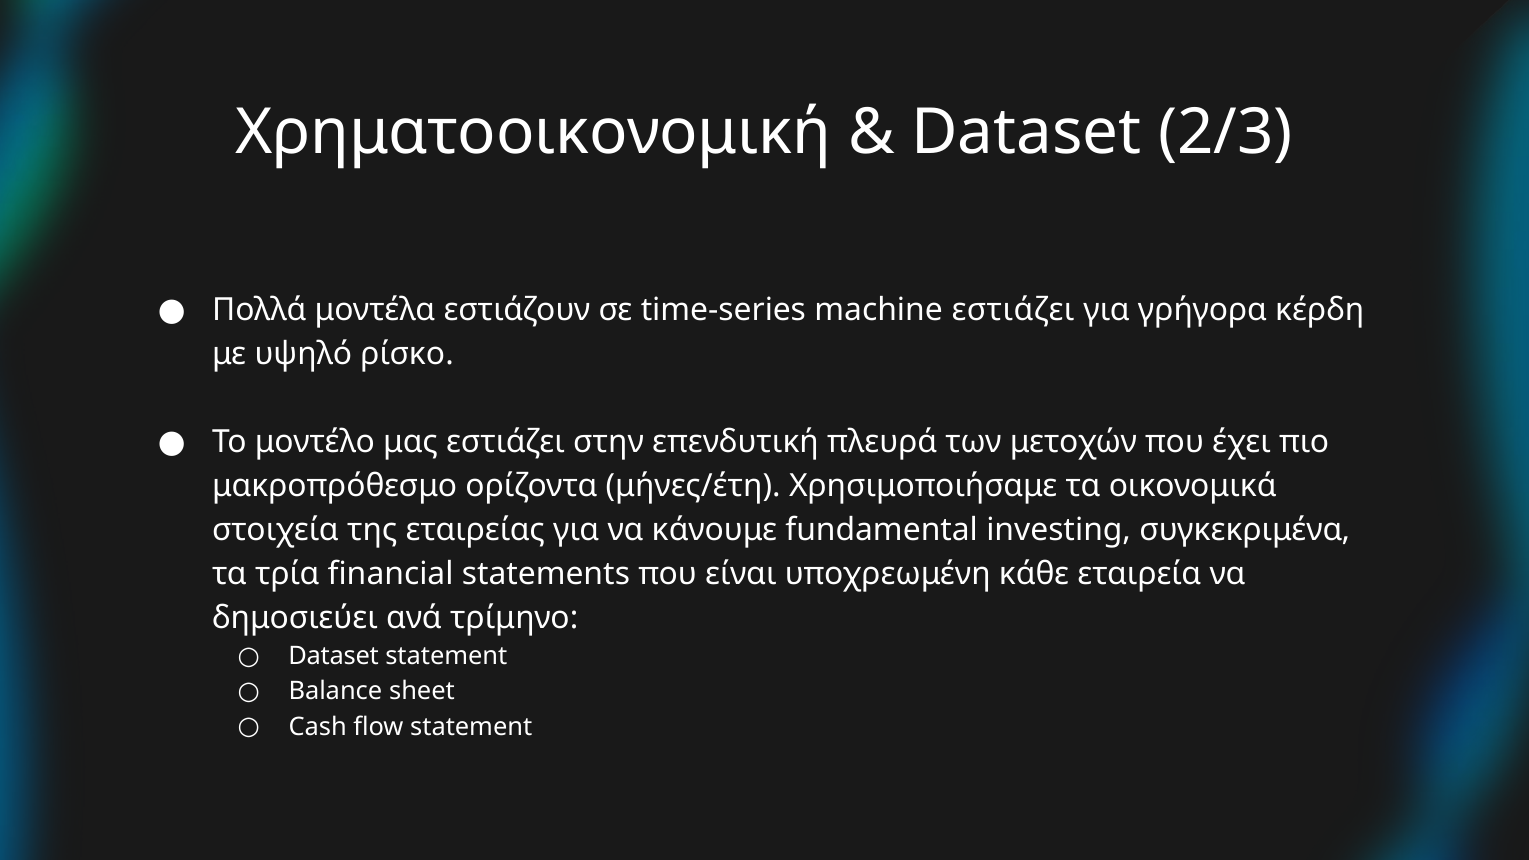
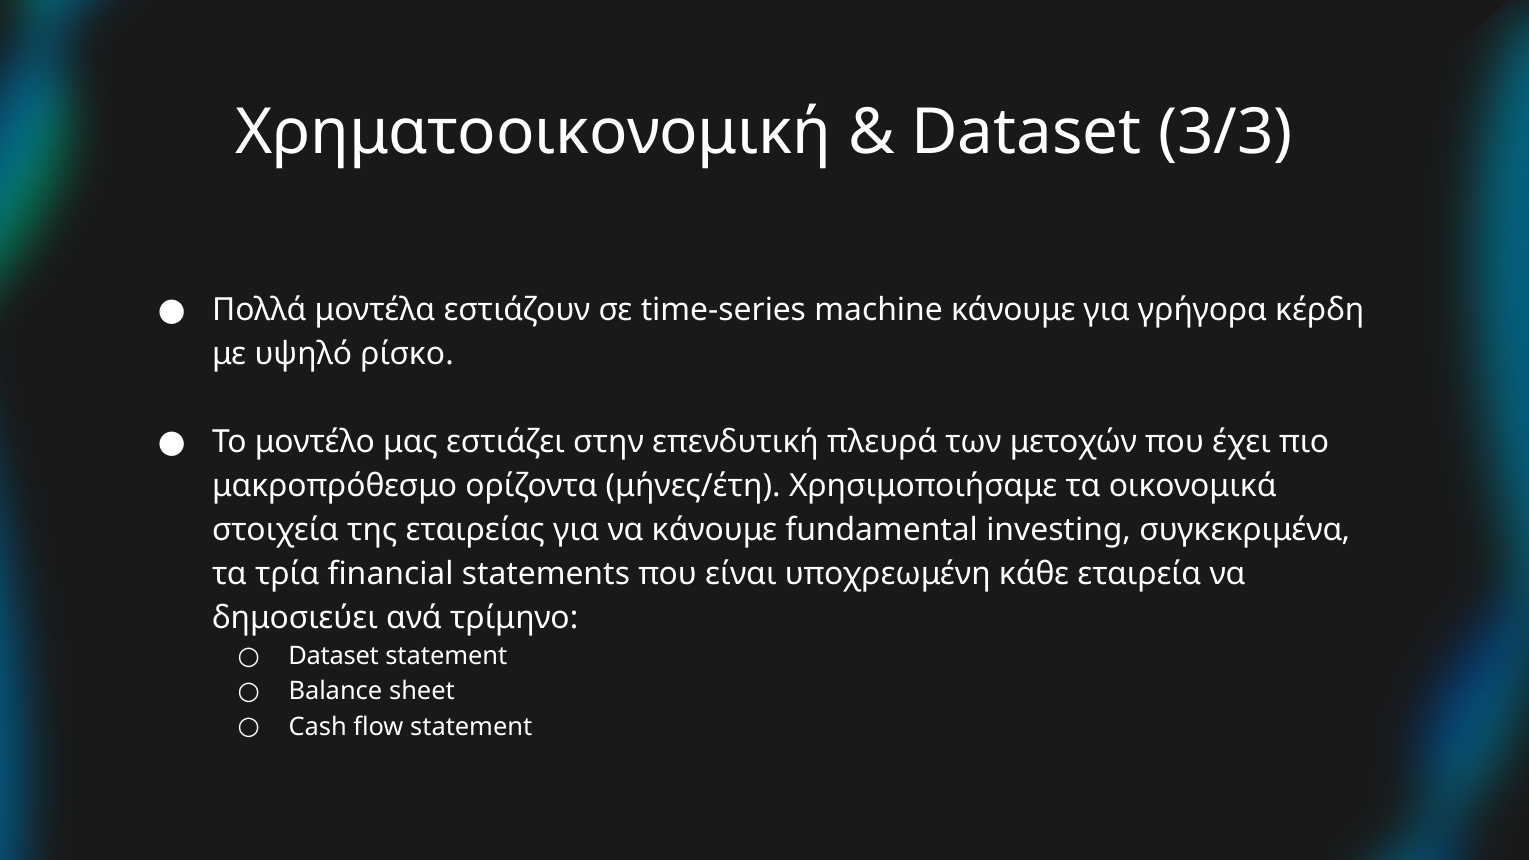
2/3: 2/3 -> 3/3 (1225, 132)
machine εστιάζει: εστιάζει -> κάνουμε (1013, 310)
